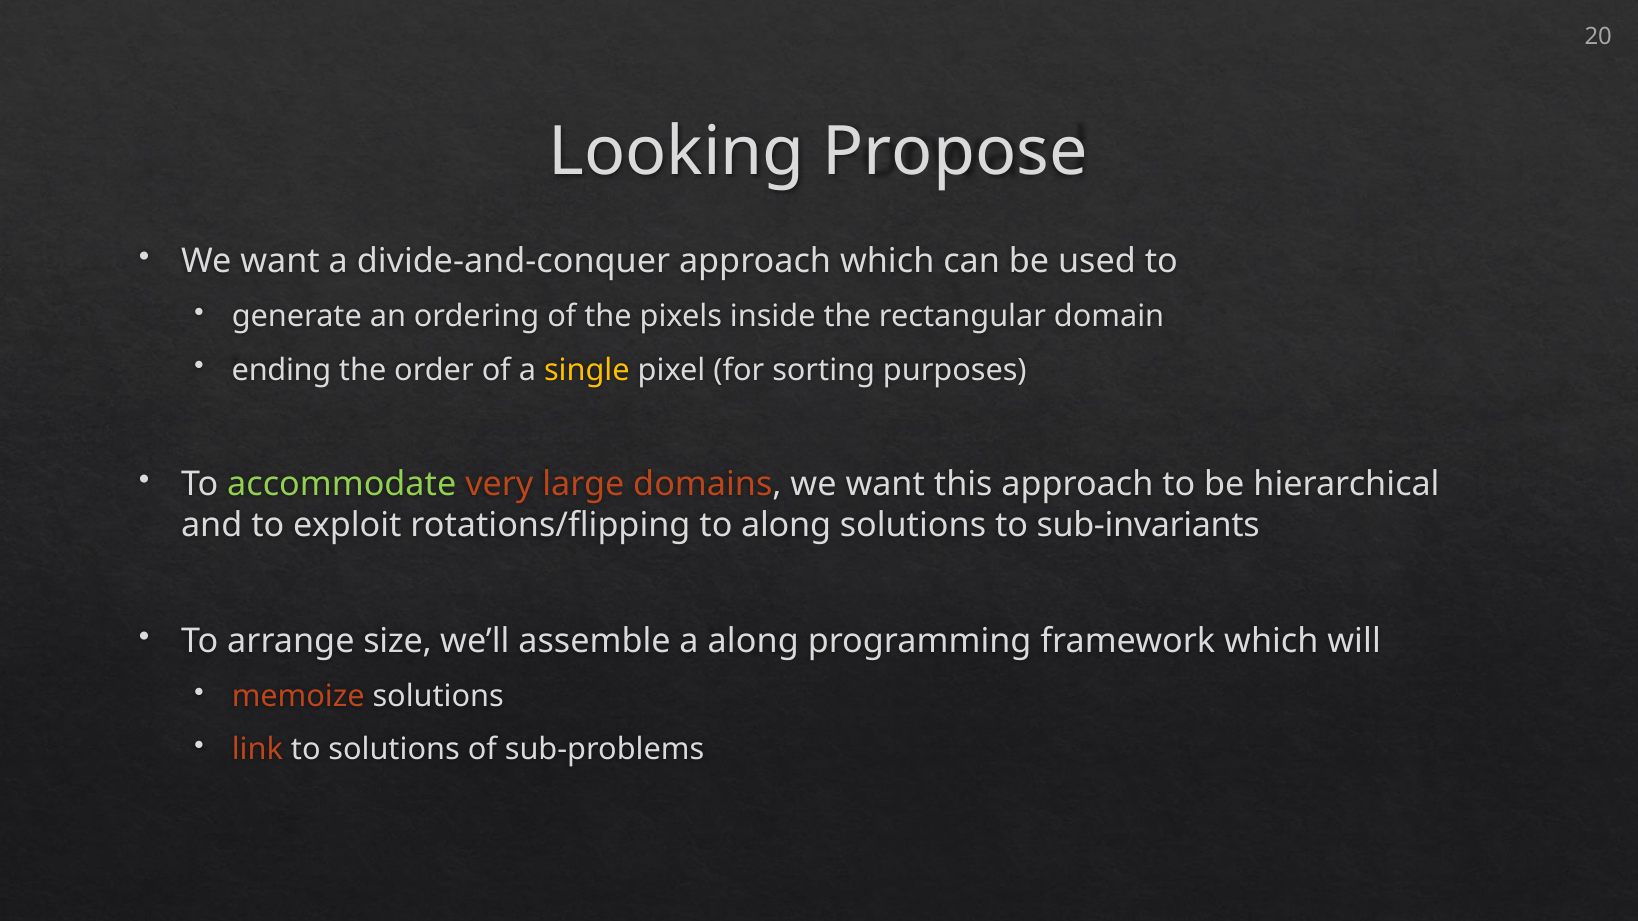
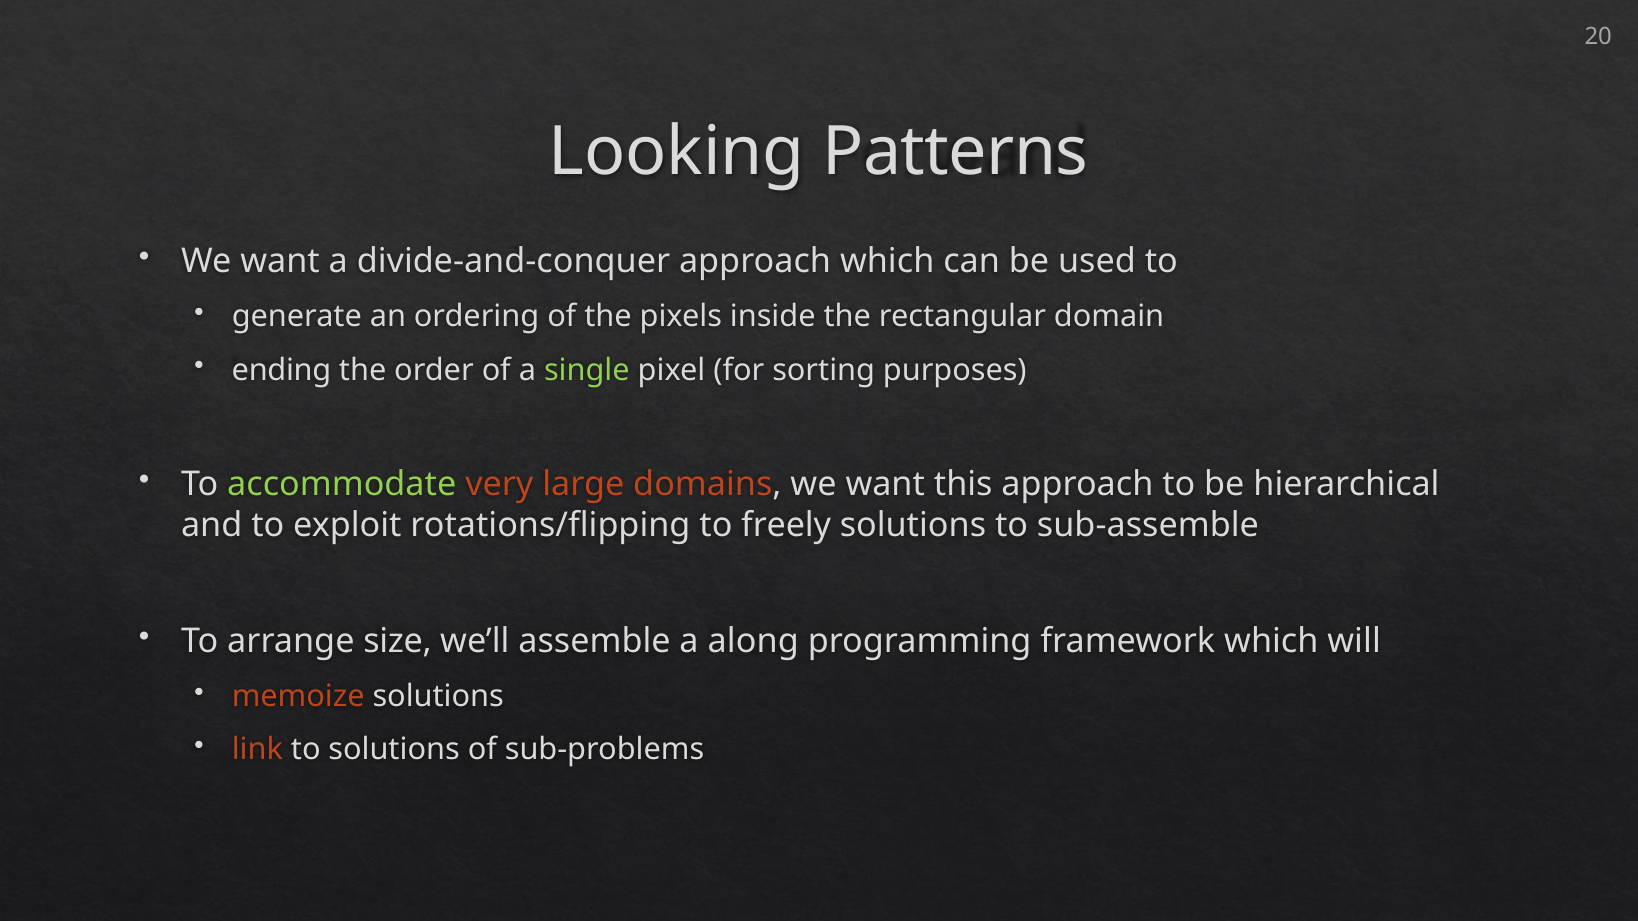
Propose: Propose -> Patterns (955, 152)
single colour: yellow -> light green (587, 370)
to along: along -> freely (786, 525)
sub-invariants: sub-invariants -> sub-assemble (1148, 525)
